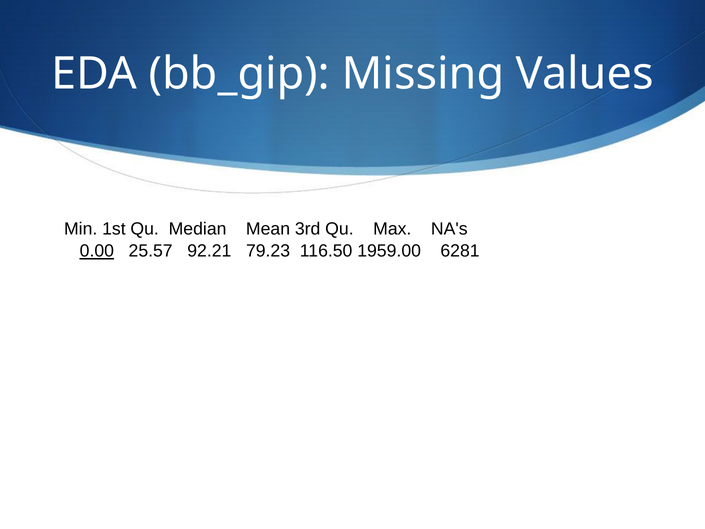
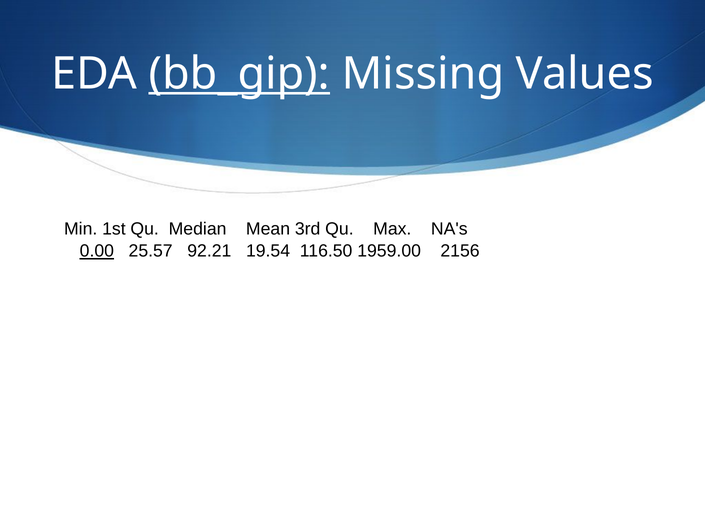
bb_gip underline: none -> present (239, 74)
79.23: 79.23 -> 19.54 (268, 251)
6281: 6281 -> 2156 (460, 251)
